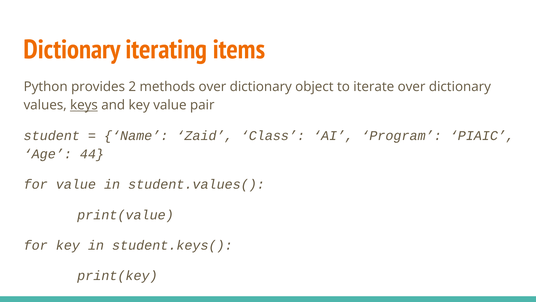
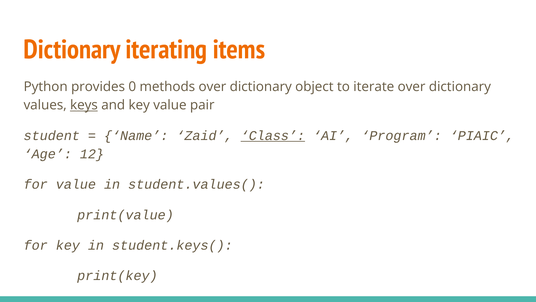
2: 2 -> 0 (132, 87)
Class underline: none -> present (273, 135)
44: 44 -> 12 (92, 154)
